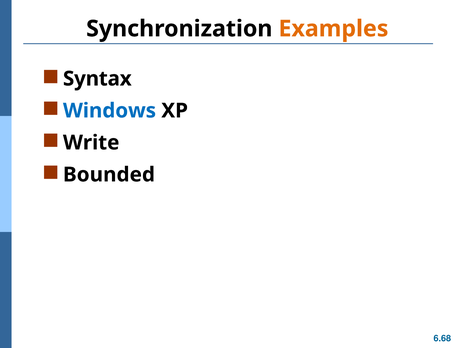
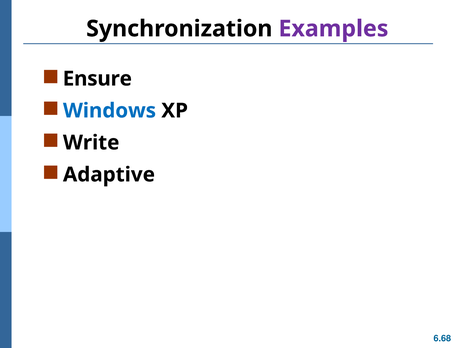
Examples colour: orange -> purple (333, 29)
Syntax: Syntax -> Ensure (97, 79)
Bounded: Bounded -> Adaptive (109, 175)
